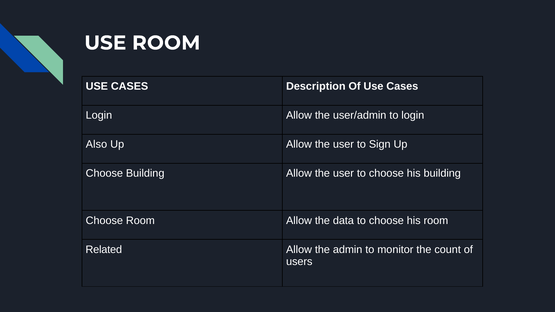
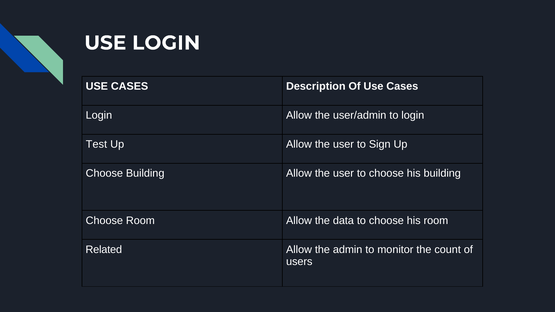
USE ROOM: ROOM -> LOGIN (166, 43)
Also: Also -> Test (96, 144)
